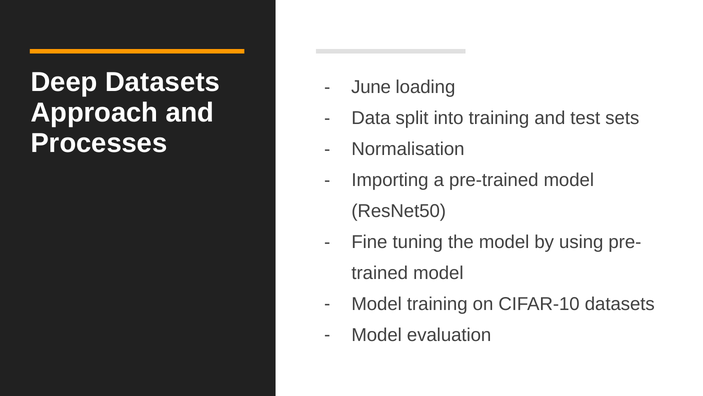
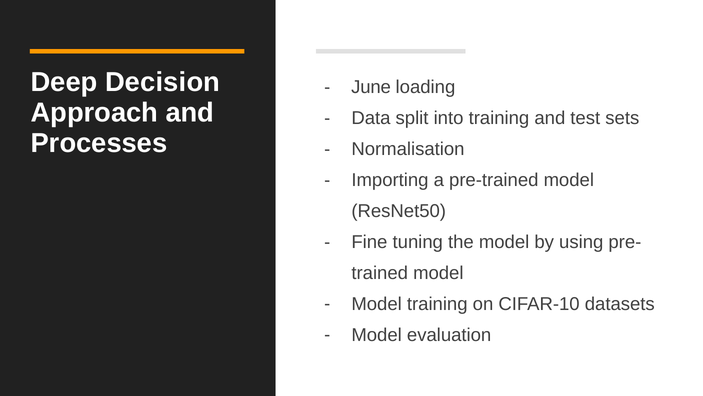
Deep Datasets: Datasets -> Decision (163, 82)
